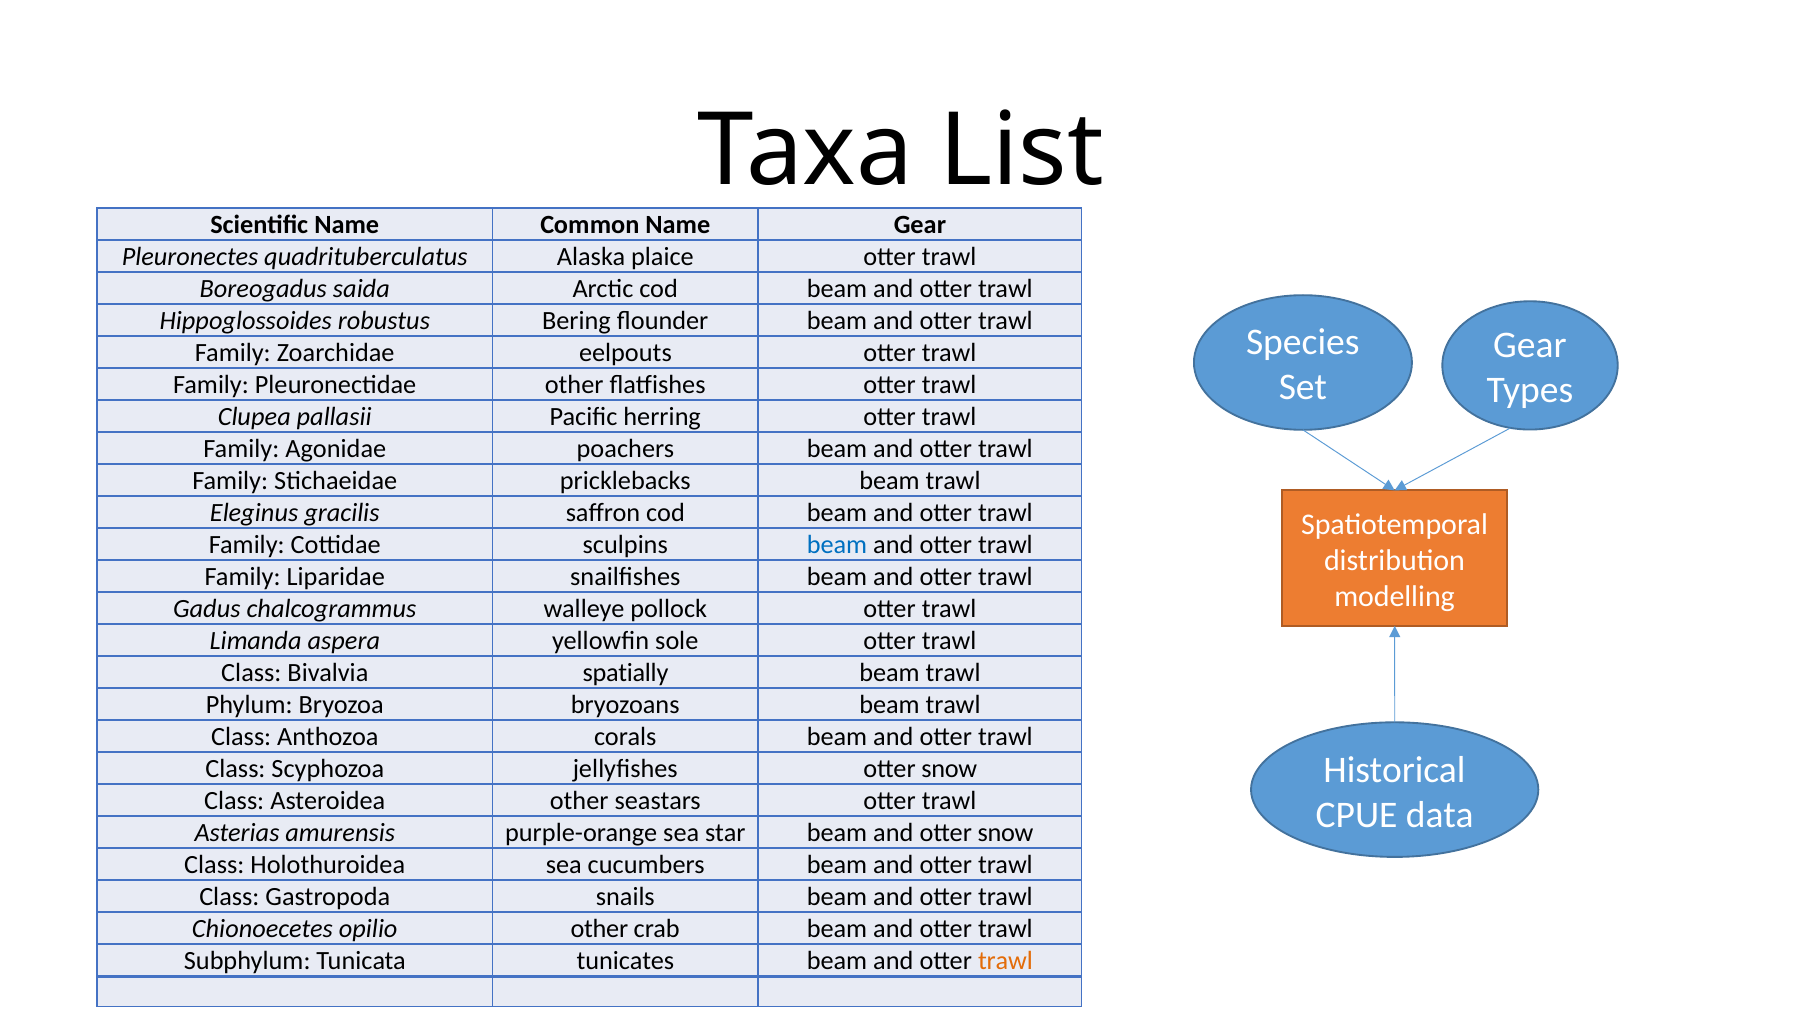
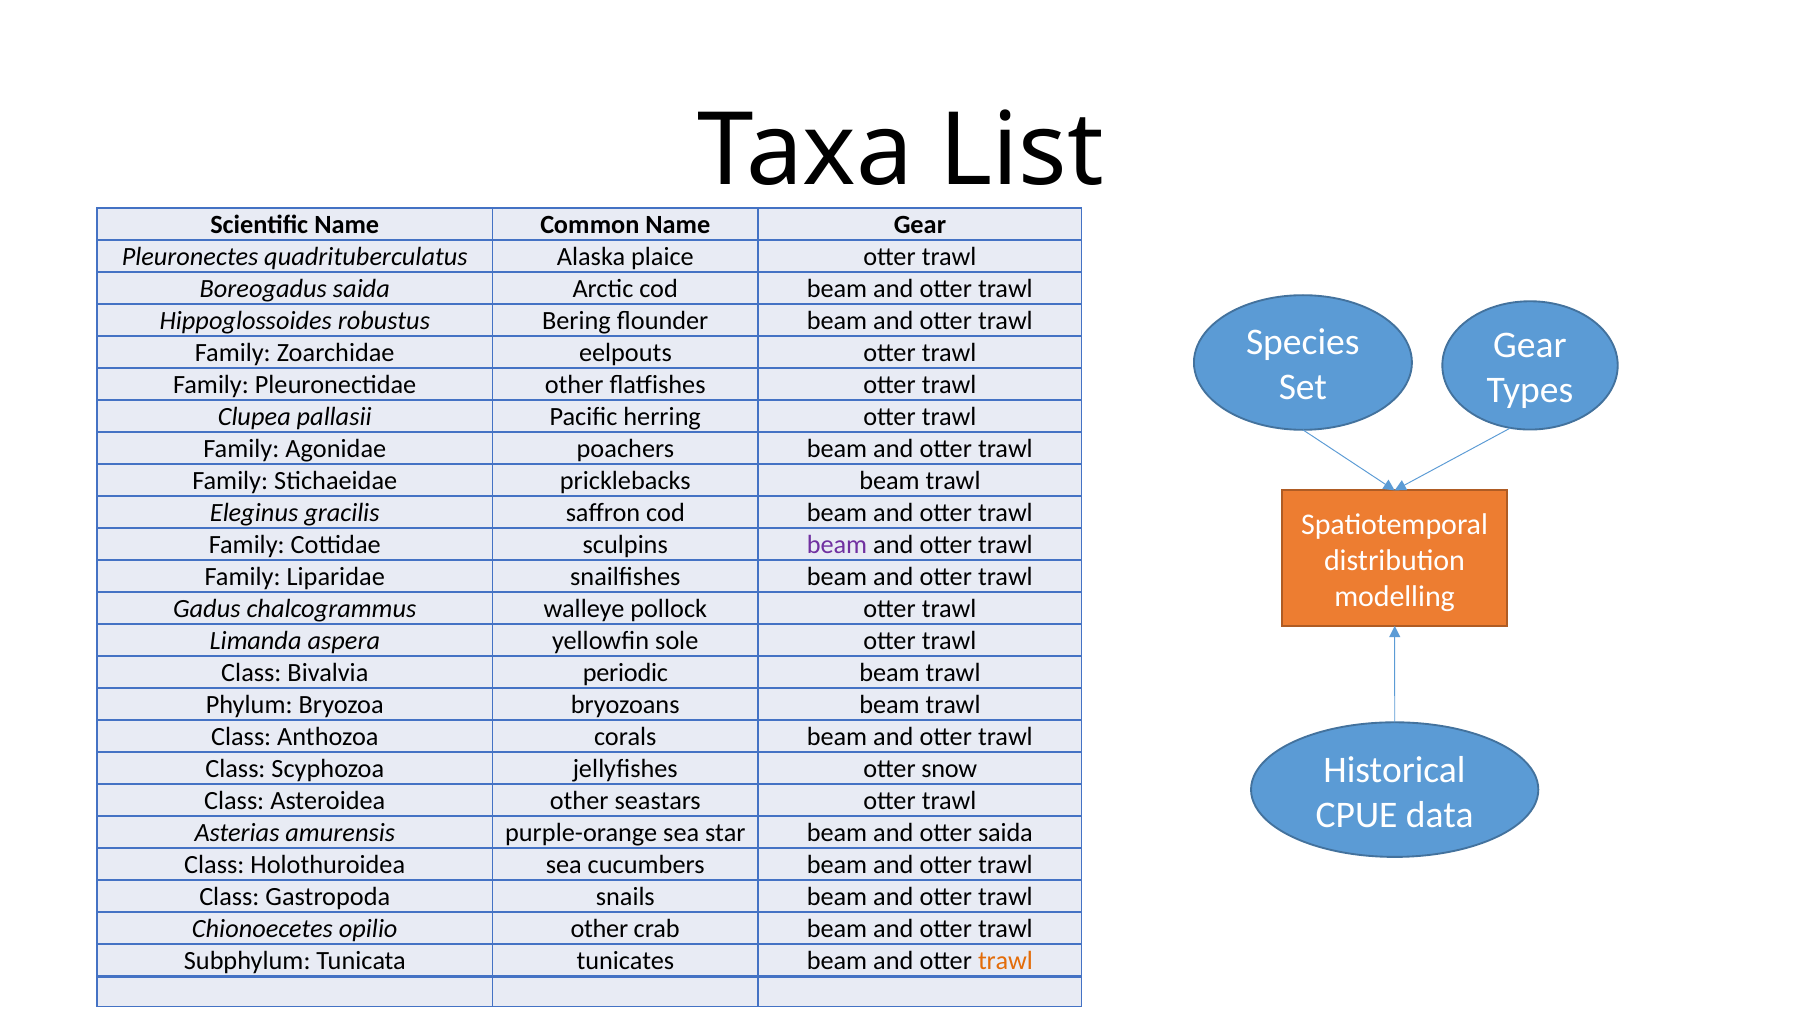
beam colour: blue -> purple (837, 545)
spatially: spatially -> periodic (625, 673)
and otter snow: snow -> saida (1005, 833)
